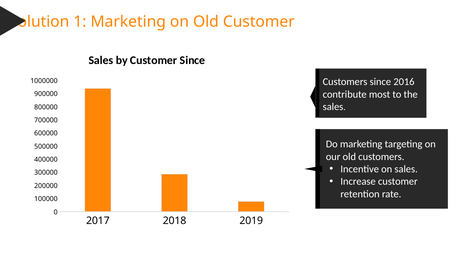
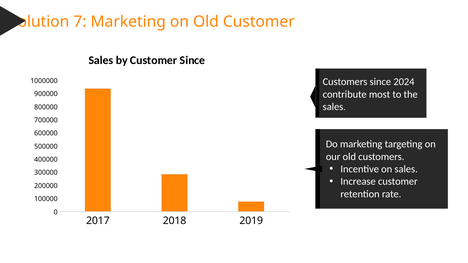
1: 1 -> 7 (80, 22)
2016: 2016 -> 2024 (404, 82)
